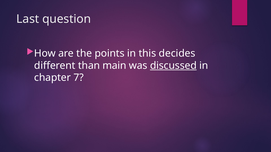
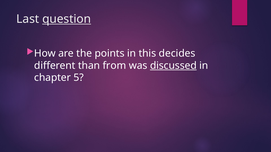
question underline: none -> present (67, 19)
main: main -> from (114, 66)
7: 7 -> 5 (79, 78)
